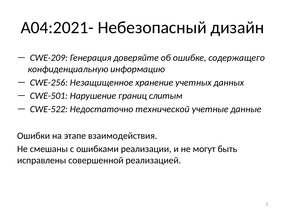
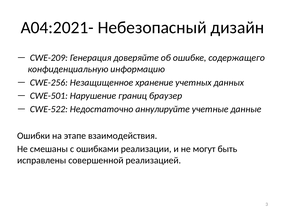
слитым: слитым -> браузер (166, 96)
технической: технической -> аннулируйте (163, 109)
